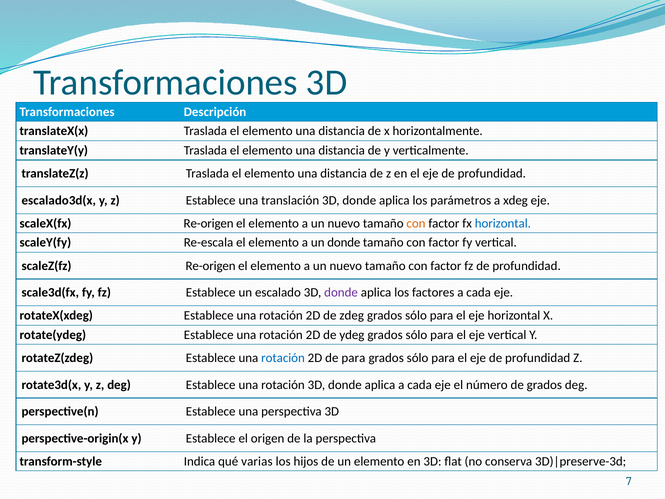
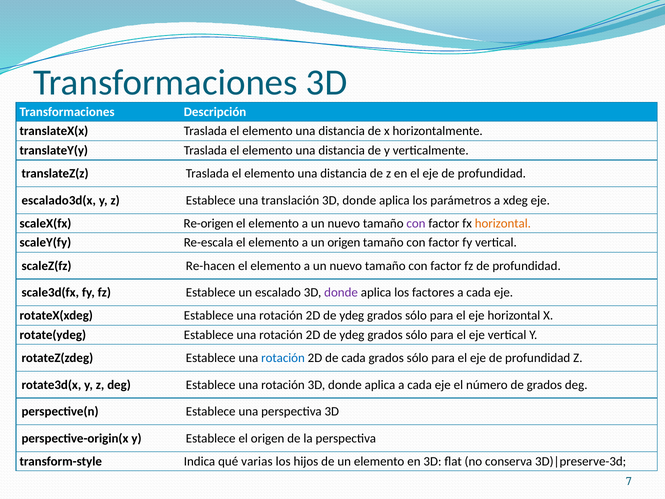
con colour: orange -> purple (416, 223)
horizontal colour: blue -> orange (503, 223)
un donde: donde -> origen (344, 243)
scaleZ(fz Re-origen: Re-origen -> Re-hacen (210, 266)
zdeg: zdeg -> ydeg (352, 315)
de para: para -> cada (354, 358)
